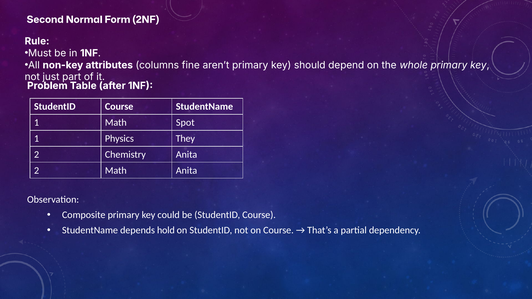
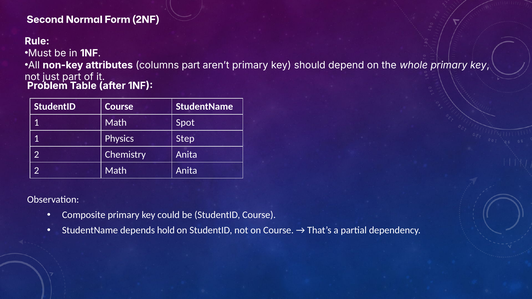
columns fine: fine -> part (191, 65)
They: They -> Step (185, 139)
